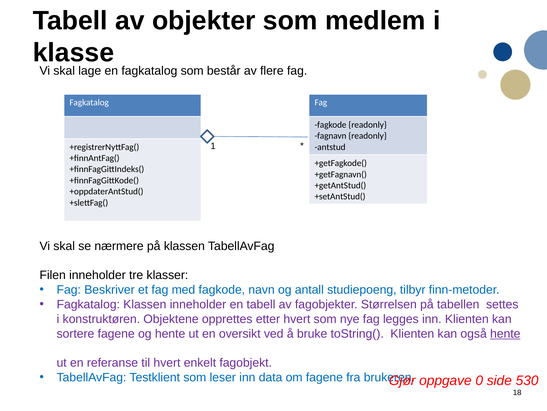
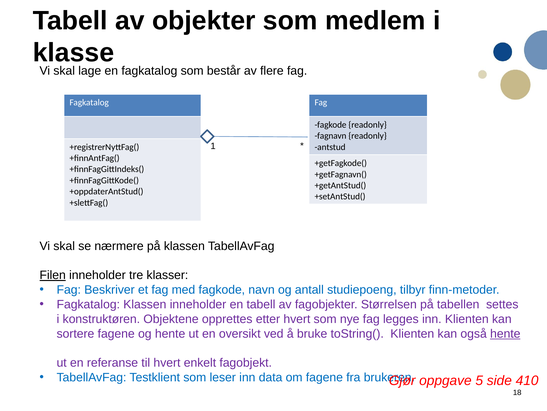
Filen underline: none -> present (53, 275)
0: 0 -> 5 (479, 380)
530: 530 -> 410 (527, 380)
